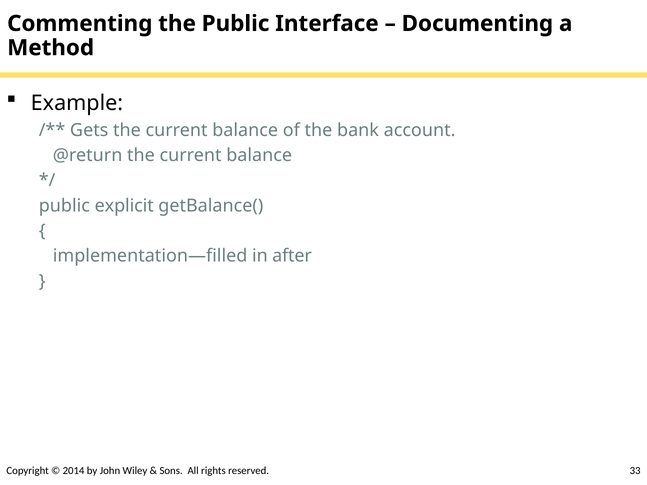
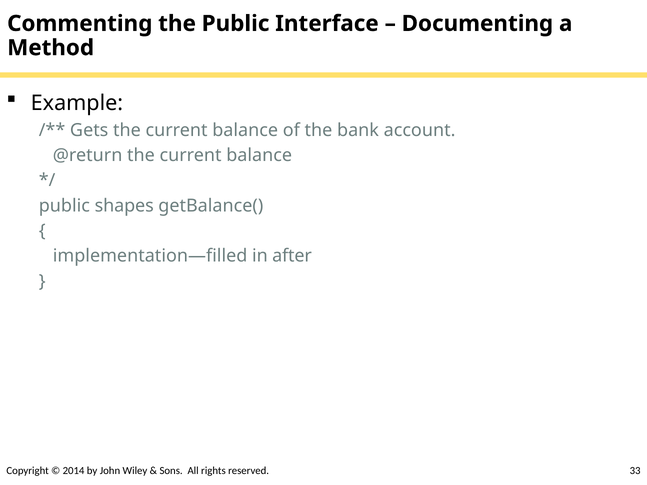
explicit: explicit -> shapes (124, 206)
